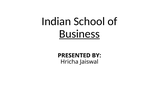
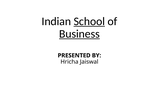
School underline: none -> present (89, 21)
